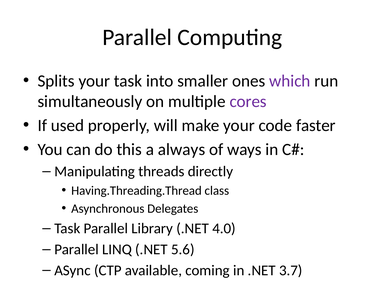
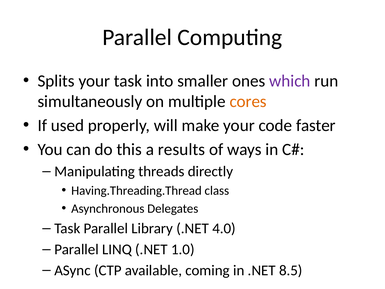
cores colour: purple -> orange (248, 101)
always: always -> results (181, 149)
5.6: 5.6 -> 1.0 (183, 249)
3.7: 3.7 -> 8.5 (291, 270)
